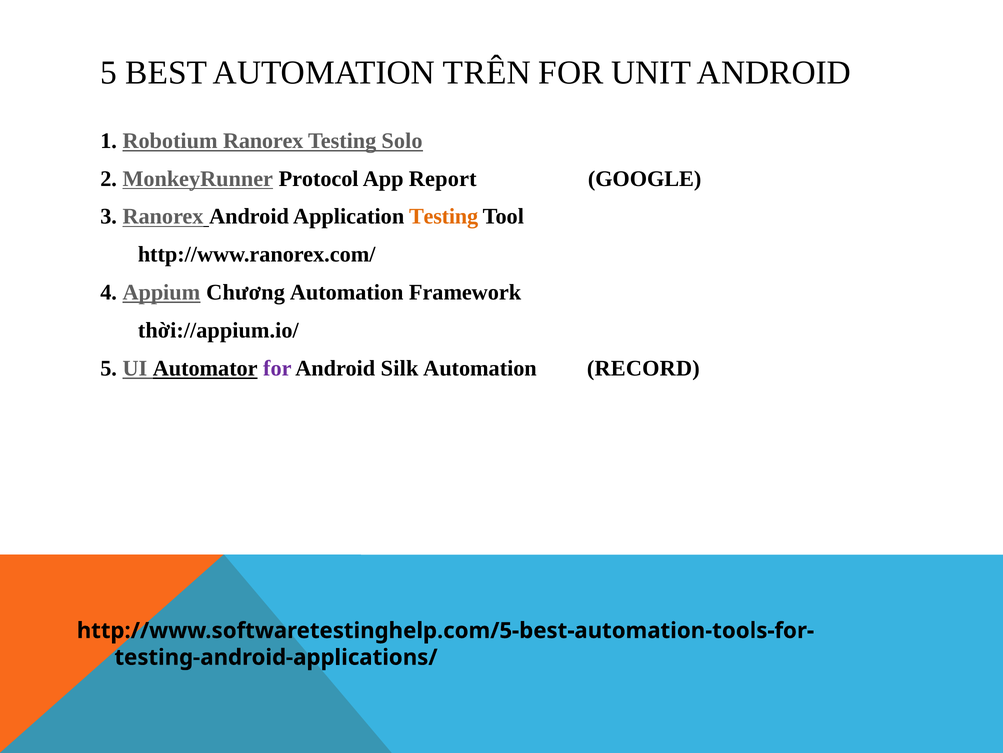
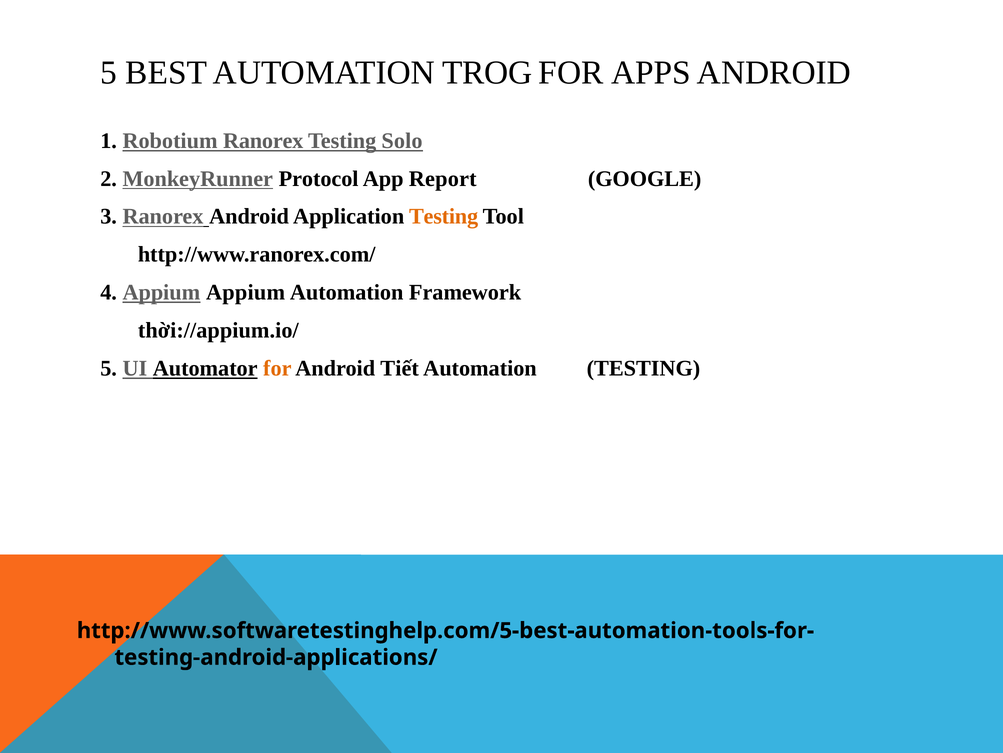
TRÊN: TRÊN -> TROG (487, 73)
UNIT: UNIT -> APPS (651, 73)
Appium Chương: Chương -> Appium (246, 292)
for colour: purple -> orange (277, 368)
Silk: Silk -> Tiết (400, 368)
Automation RECORD: RECORD -> TESTING (643, 368)
